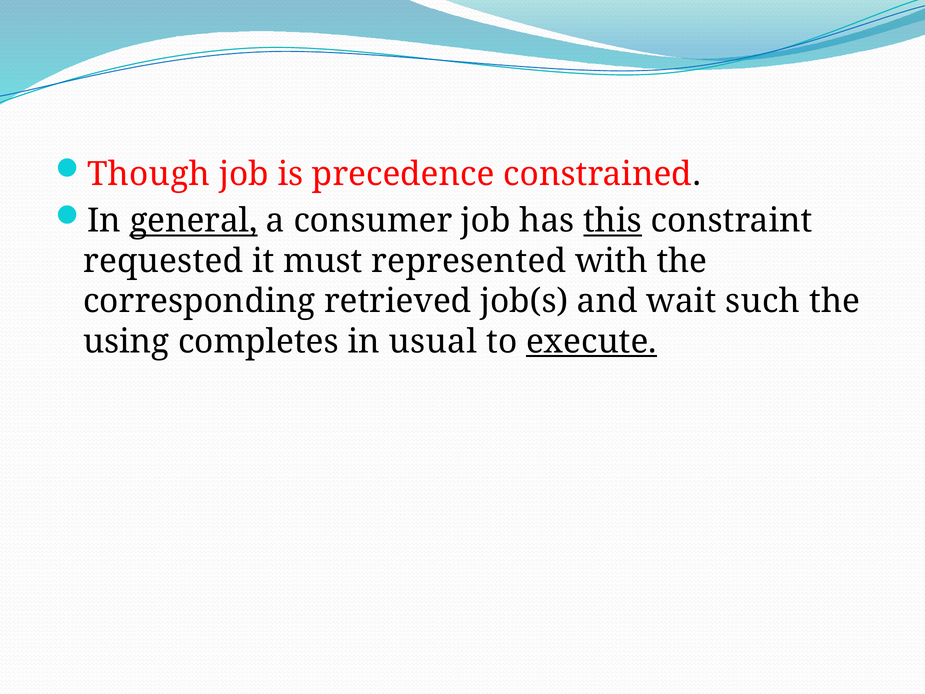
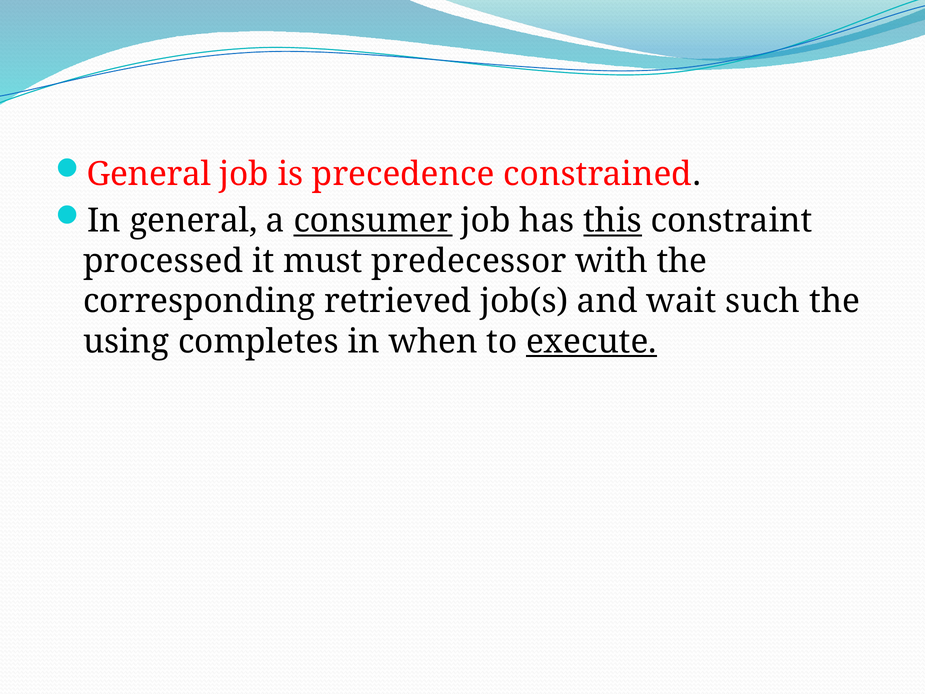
Though: Though -> General (149, 174)
general underline: present -> none (193, 221)
consumer underline: none -> present (373, 221)
requested: requested -> processed (163, 261)
represented: represented -> predecessor (469, 261)
usual: usual -> when (433, 341)
